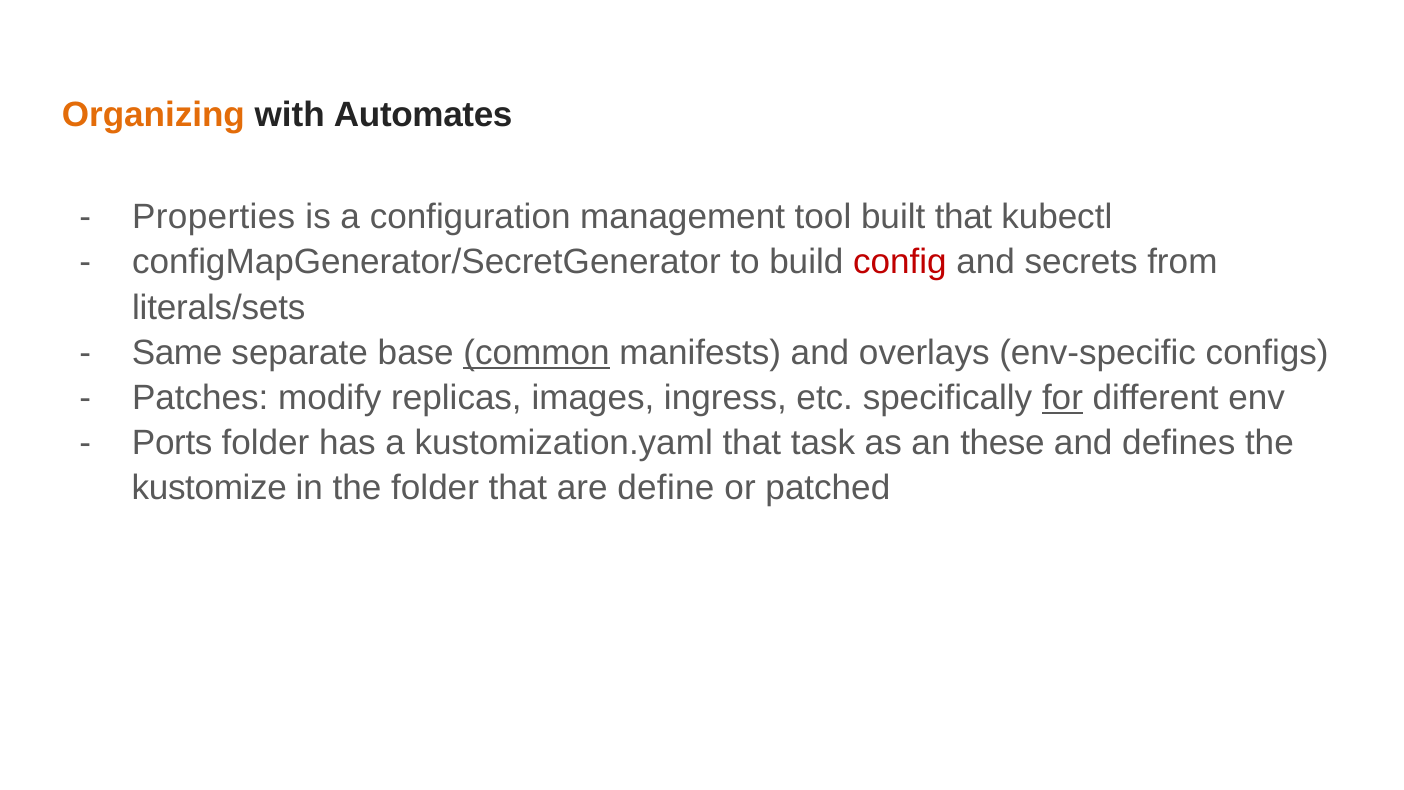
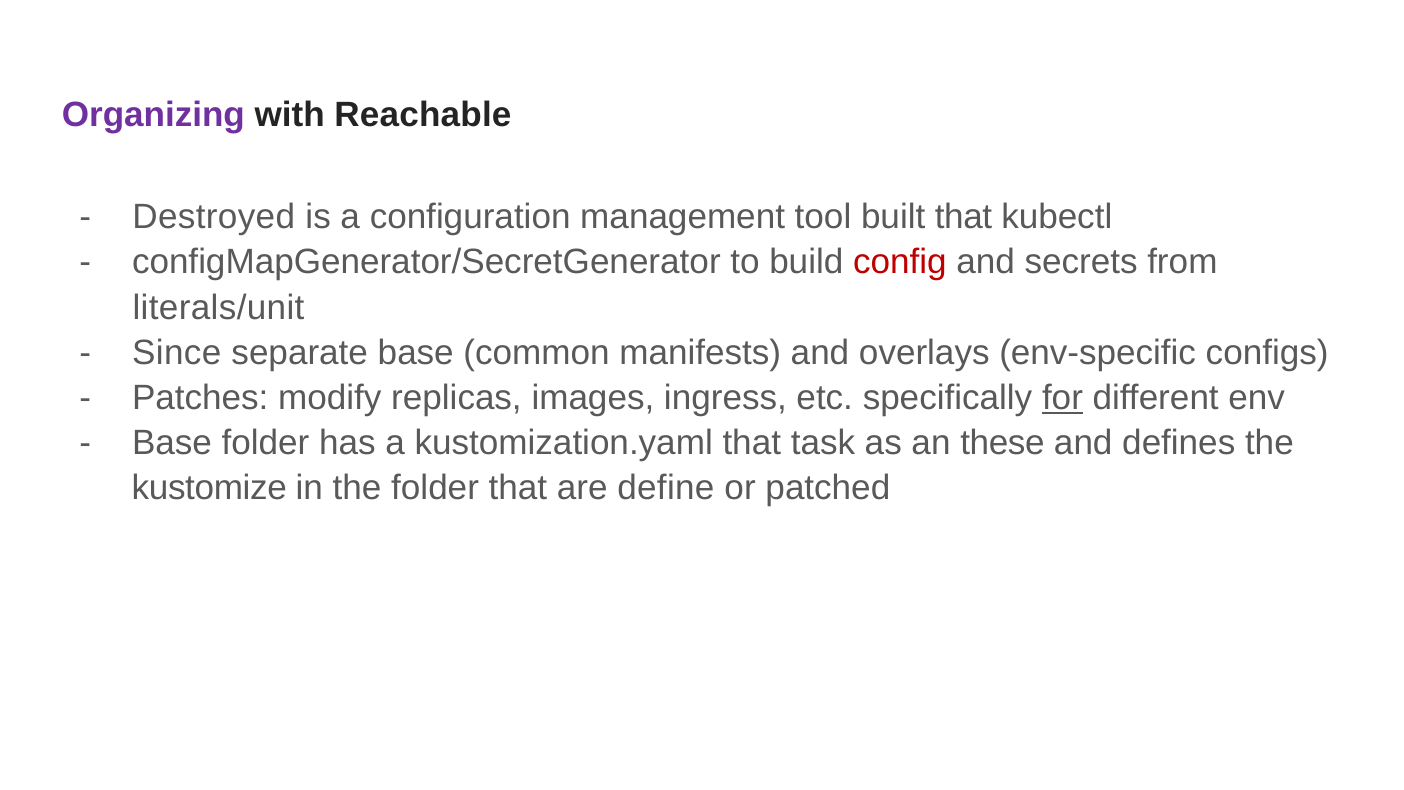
Organizing colour: orange -> purple (153, 115)
Automates: Automates -> Reachable (423, 115)
Properties: Properties -> Destroyed (214, 217)
literals/sets: literals/sets -> literals/unit (219, 307)
Same: Same -> Since (177, 353)
common underline: present -> none (537, 353)
Ports: Ports -> Base (172, 443)
